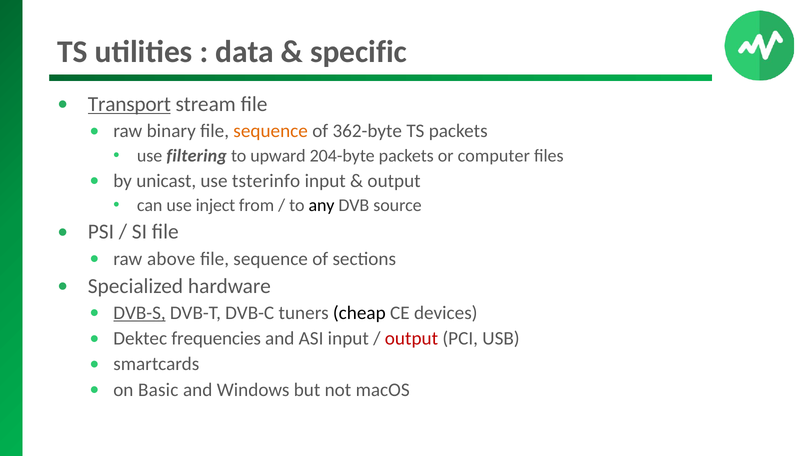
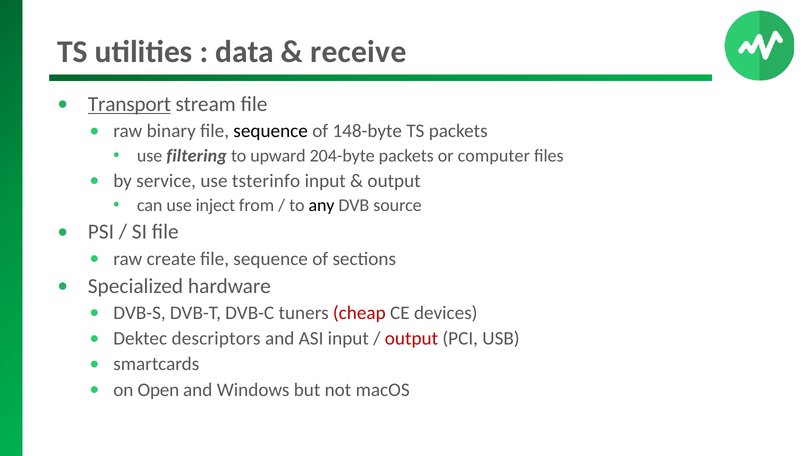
specific: specific -> receive (358, 52)
sequence colour: orange -> black (271, 131)
362-byte: 362-byte -> 148-byte (367, 131)
unicast: unicast -> service (166, 181)
above: above -> create (171, 259)
DVB-S underline: present -> none (140, 313)
cheap colour: black -> red (359, 313)
frequencies: frequencies -> descriptors (216, 339)
Basic: Basic -> Open (158, 390)
